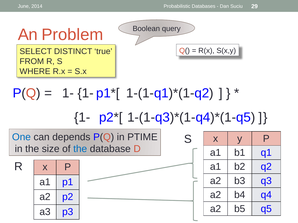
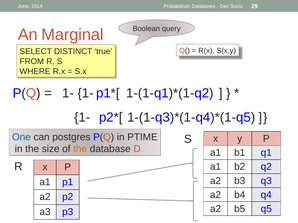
Problem: Problem -> Marginal (72, 35)
depends: depends -> postgres (71, 137)
the colour: blue -> orange (80, 149)
